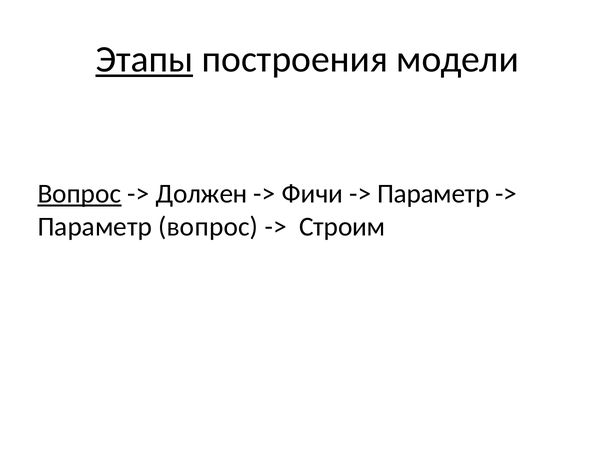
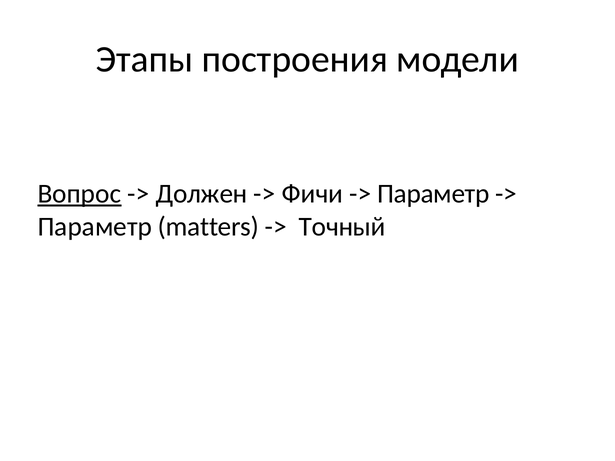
Этапы underline: present -> none (144, 60)
Параметр вопрос: вопрос -> matters (208, 227)
Строим: Строим -> Точный (342, 227)
